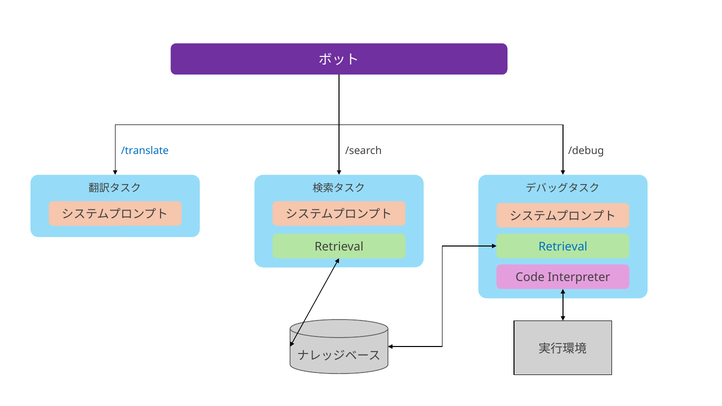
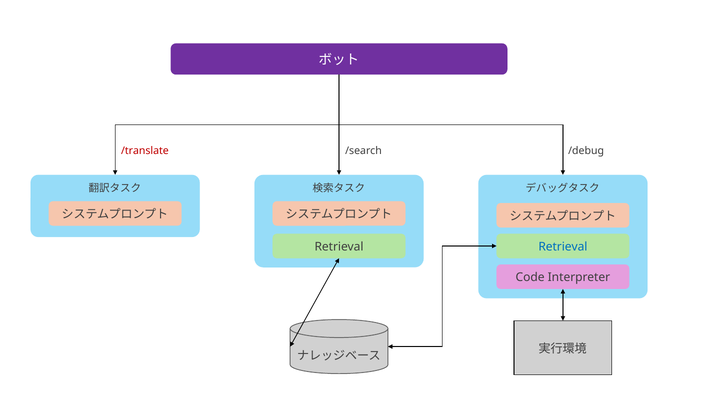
/translate colour: blue -> red (145, 151)
